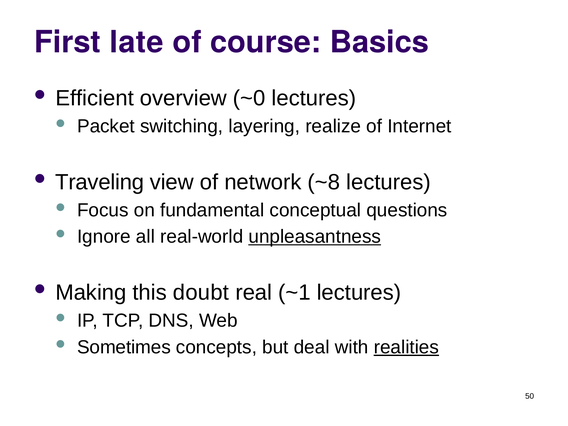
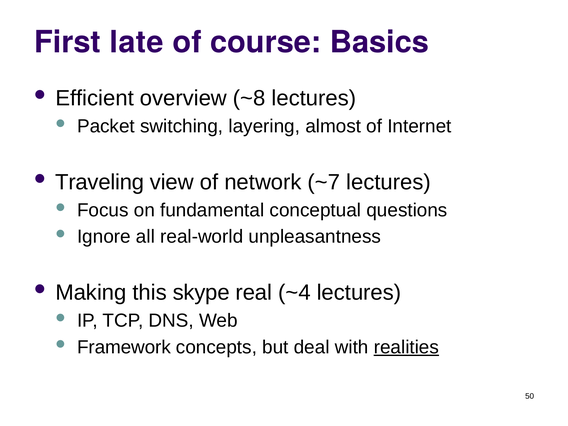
~0: ~0 -> ~8 (249, 98)
realize: realize -> almost (333, 126)
~8: ~8 -> ~7 (324, 182)
unpleasantness underline: present -> none (315, 237)
doubt: doubt -> skype (201, 292)
~1: ~1 -> ~4 (294, 292)
Sometimes: Sometimes -> Framework (124, 347)
